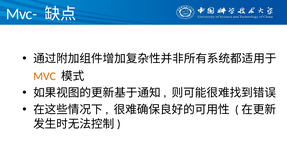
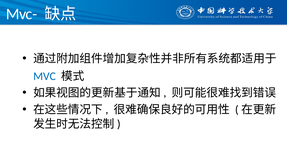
MVC colour: orange -> blue (45, 76)
